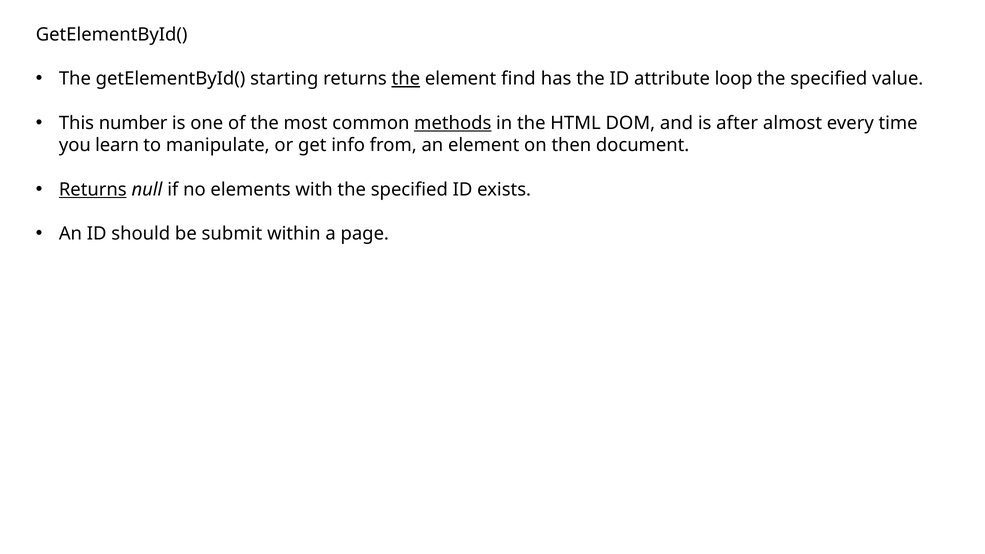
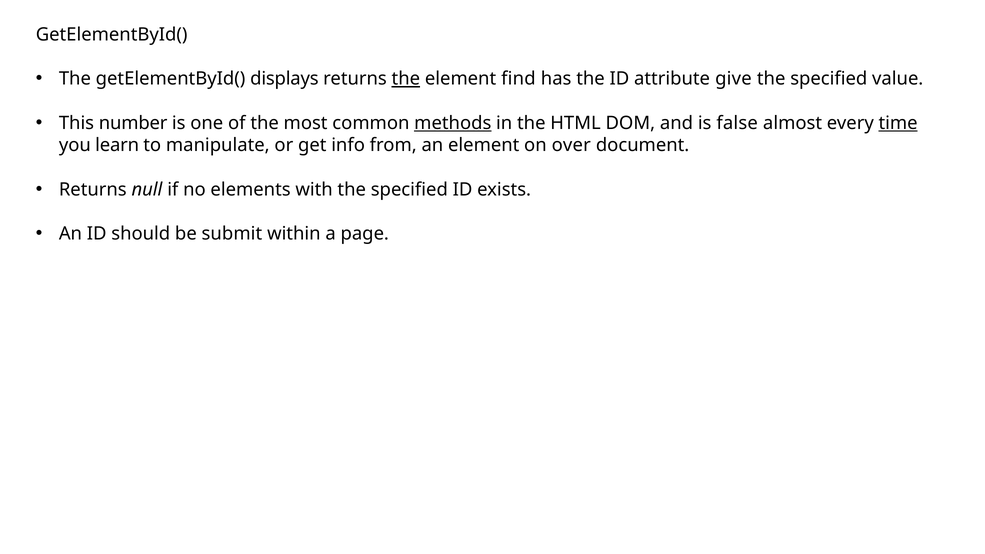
starting: starting -> displays (284, 79)
loop: loop -> give (733, 79)
after: after -> false (737, 123)
time underline: none -> present (898, 123)
then: then -> over (571, 145)
Returns underline: present -> none (93, 190)
